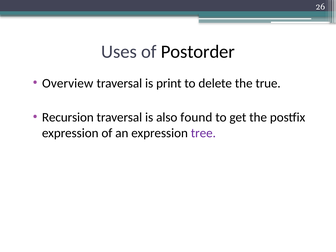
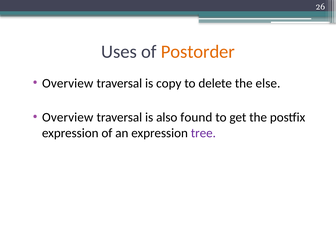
Postorder colour: black -> orange (198, 52)
print: print -> copy (169, 83)
true: true -> else (268, 83)
Recursion: Recursion -> Overview (68, 117)
